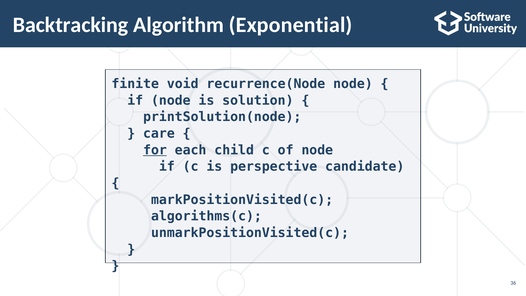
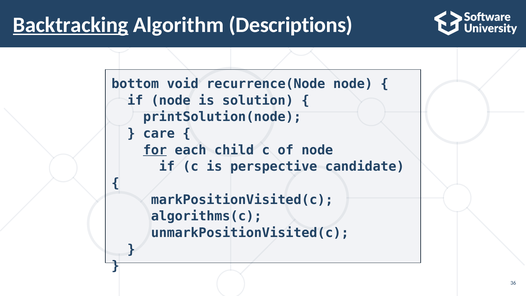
Backtracking underline: none -> present (71, 25)
Exponential: Exponential -> Descriptions (291, 25)
finite: finite -> bottom (135, 84)
